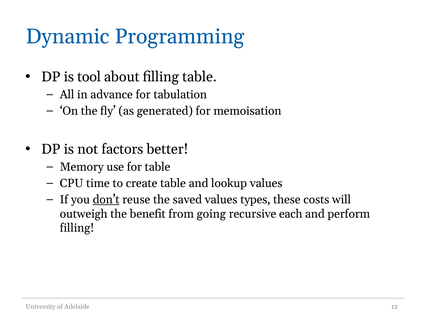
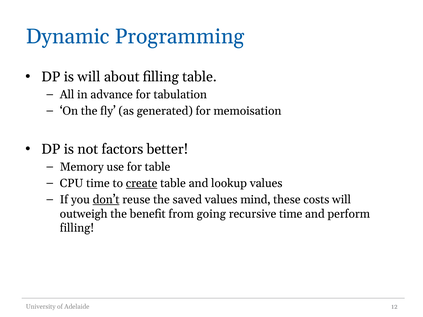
is tool: tool -> will (89, 77)
create underline: none -> present (142, 183)
types: types -> mind (255, 200)
recursive each: each -> time (291, 214)
